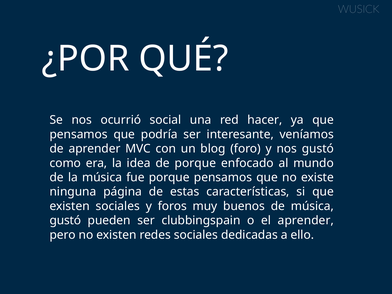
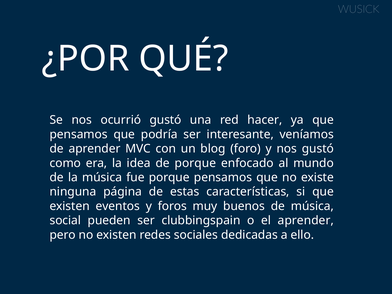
ocurrió social: social -> gustó (166, 120)
existen sociales: sociales -> eventos (118, 206)
gustó: gustó -> social (65, 221)
